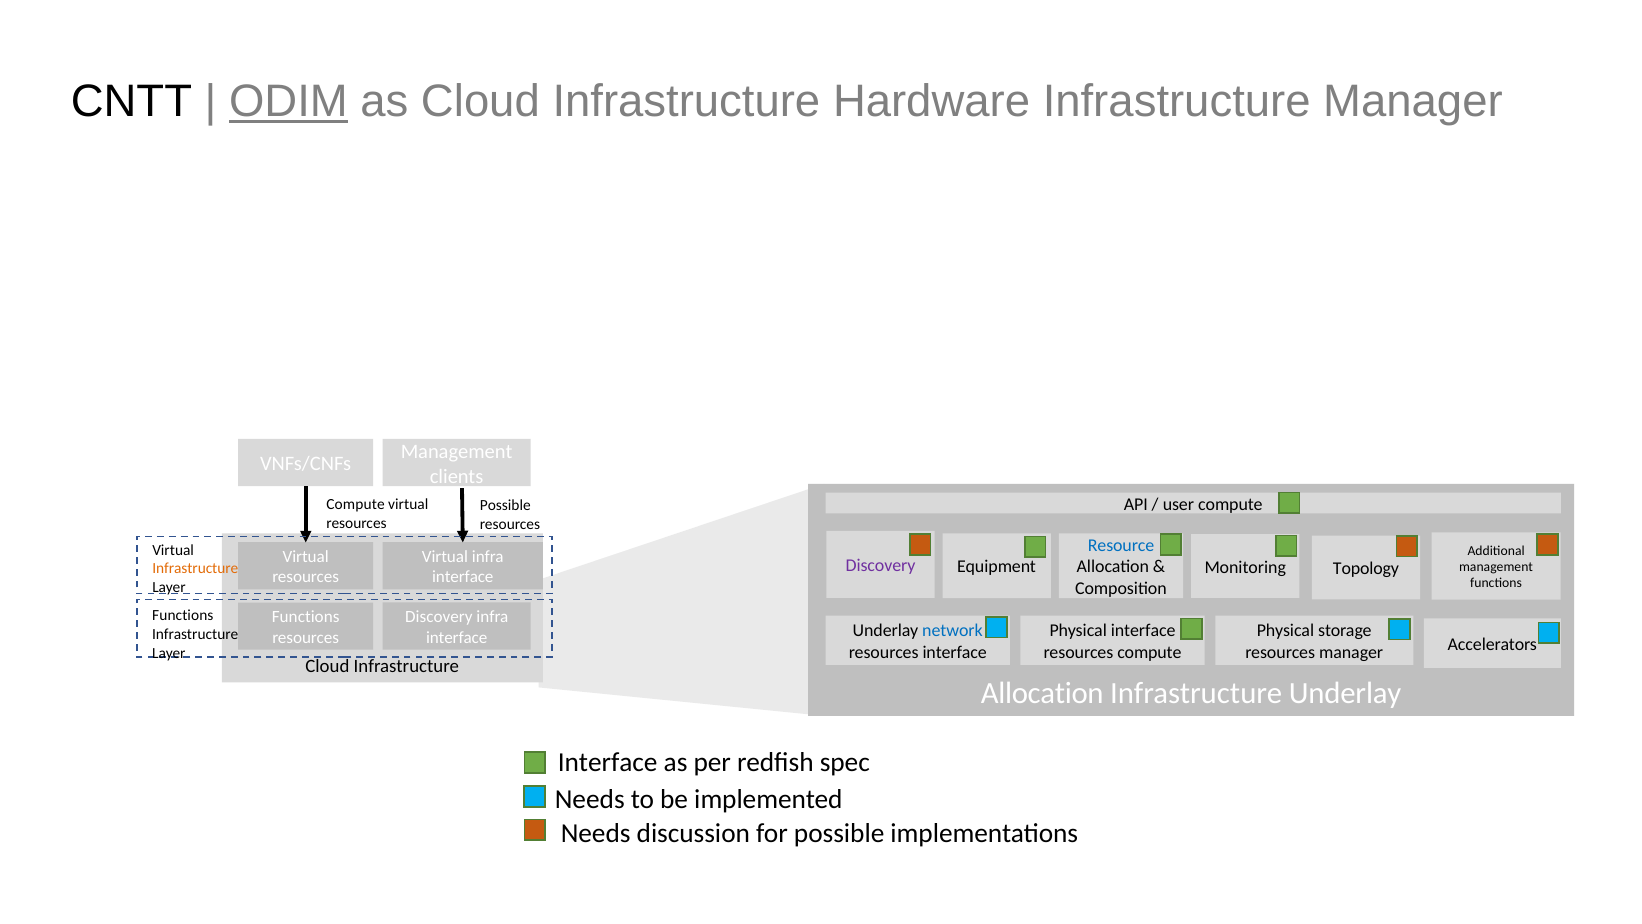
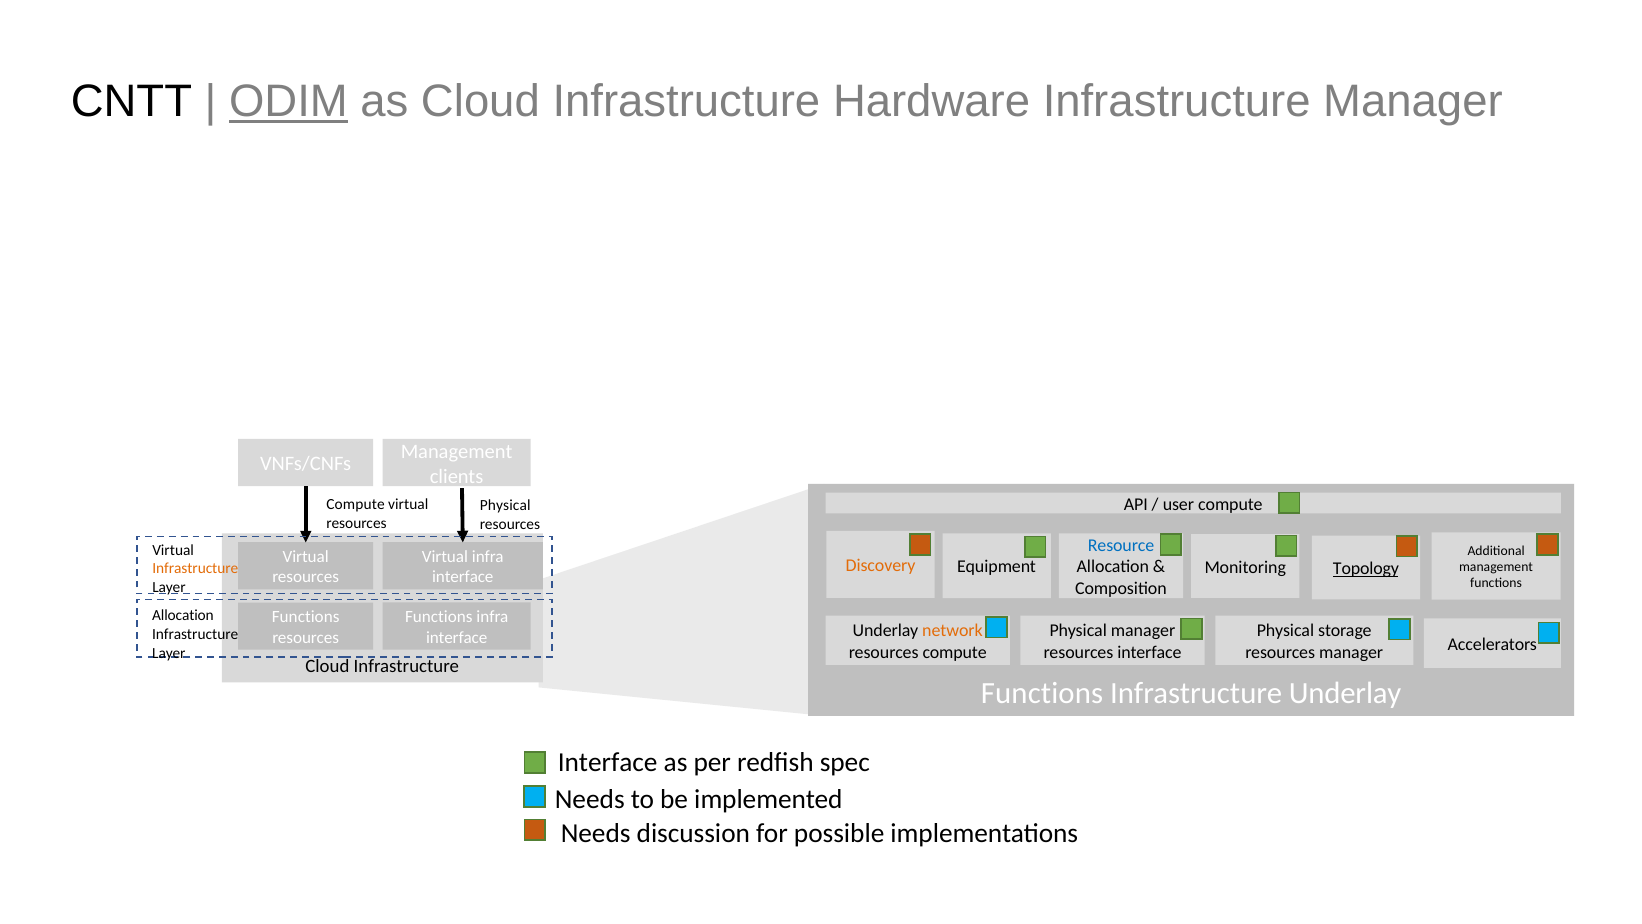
Possible: Possible -> Physical (505, 506)
Discovery colour: purple -> orange (880, 565)
Topology underline: none -> present (1366, 569)
Functions: Functions -> Allocation (183, 616)
Discovery: Discovery -> Functions (439, 617)
network colour: blue -> orange (952, 630)
Physical interface: interface -> manager (1143, 630)
resources interface: interface -> compute (955, 652)
resources compute: compute -> interface (1149, 652)
Allocation: Allocation -> Functions (1042, 693)
